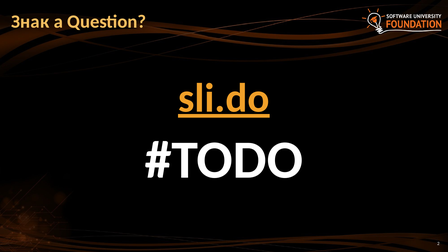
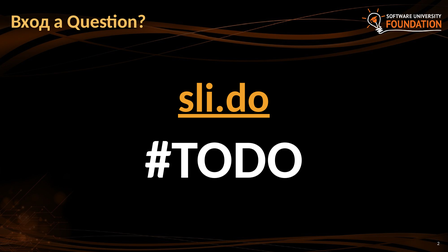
Знак: Знак -> Вход (30, 22)
